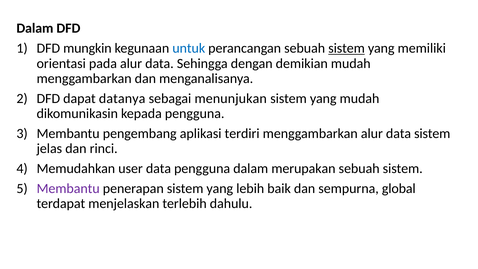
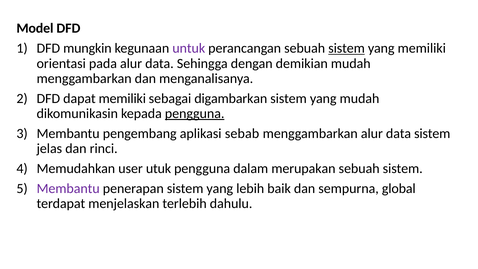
Dalam: Dalam -> Model (35, 28)
untuk colour: blue -> purple (189, 48)
dapat datanya: datanya -> memiliki (122, 98)
menunjukan: menunjukan -> digambarkan (231, 98)
pengguna underline: none -> present (195, 113)
terdiri: terdiri -> sebab (242, 133)
user data: data -> utuk (159, 169)
